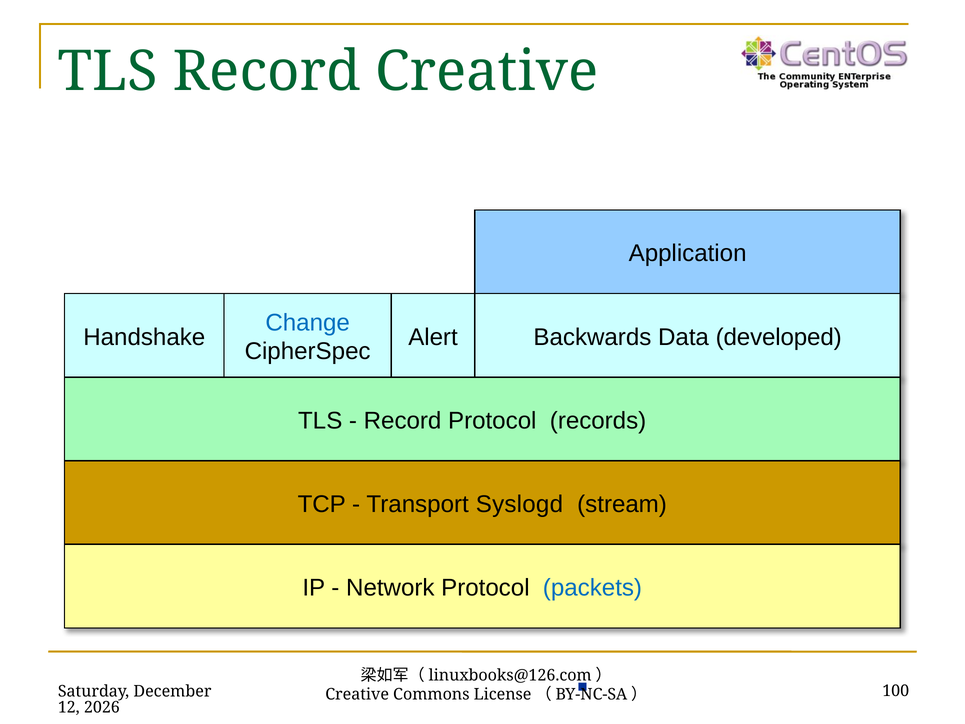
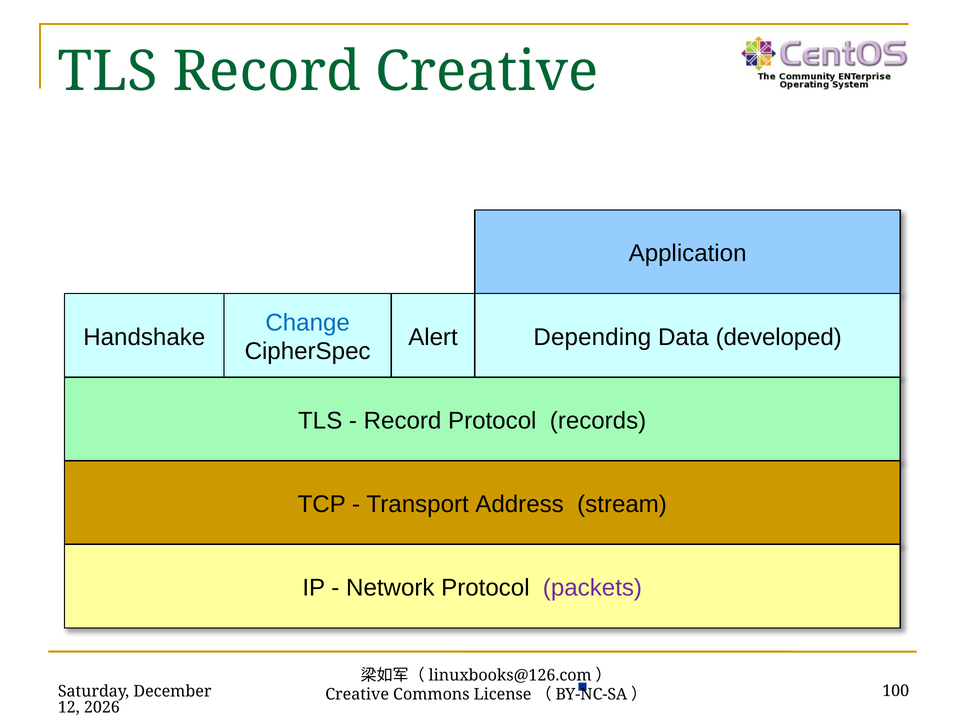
Backwards: Backwards -> Depending (592, 337)
Syslogd: Syslogd -> Address (520, 504)
packets colour: blue -> purple (592, 588)
